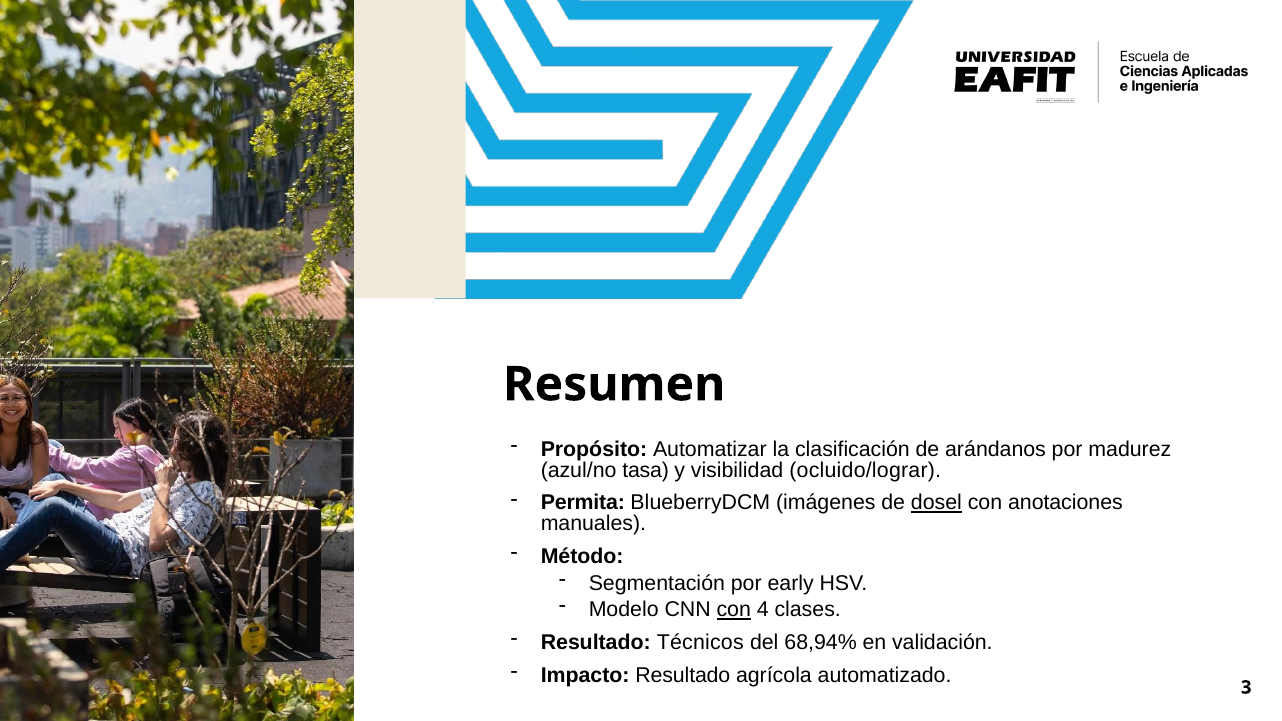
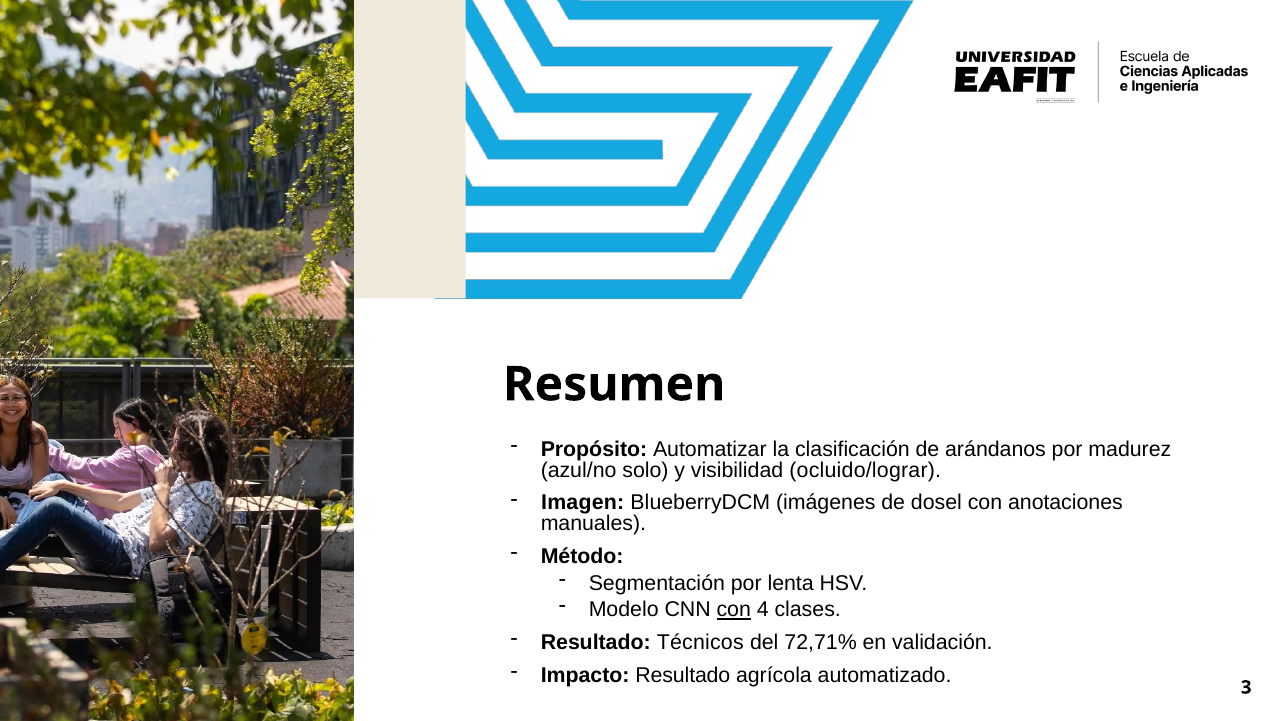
tasa: tasa -> solo (645, 470)
Permita: Permita -> Imagen (583, 503)
dosel underline: present -> none (936, 503)
early: early -> lenta (791, 583)
68,94%: 68,94% -> 72,71% (821, 643)
